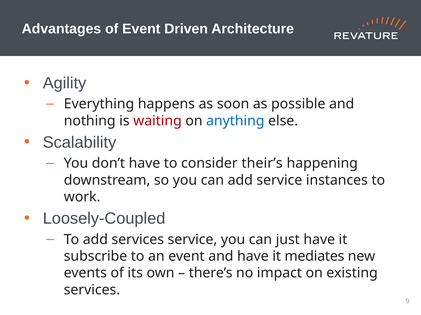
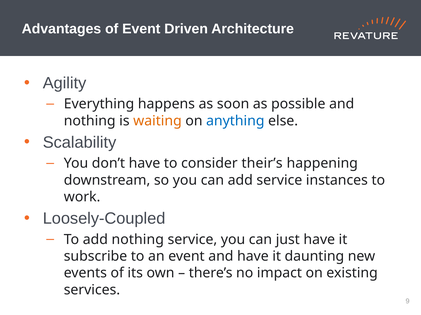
waiting colour: red -> orange (157, 121)
add services: services -> nothing (138, 240)
mediates: mediates -> daunting (314, 257)
